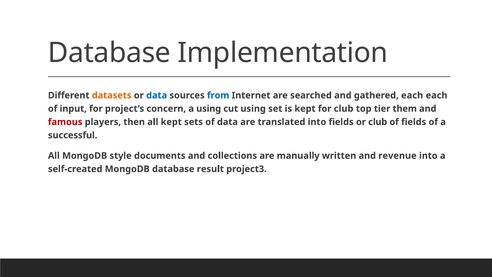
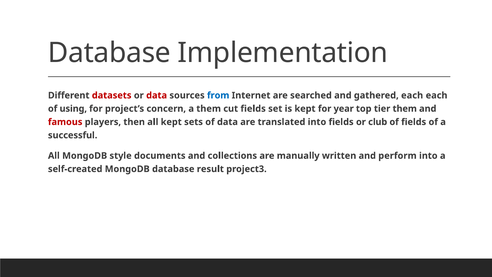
datasets colour: orange -> red (112, 95)
data colour: blue -> red (157, 95)
input: input -> using (73, 109)
a using: using -> them (209, 109)
cut using: using -> fields (253, 109)
for club: club -> year (344, 109)
revenue: revenue -> perform (397, 156)
